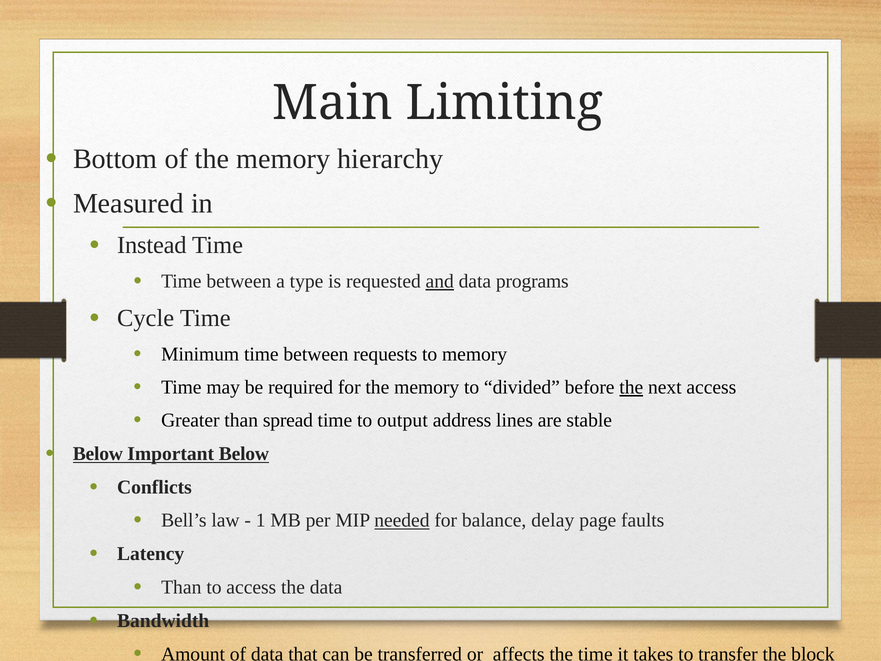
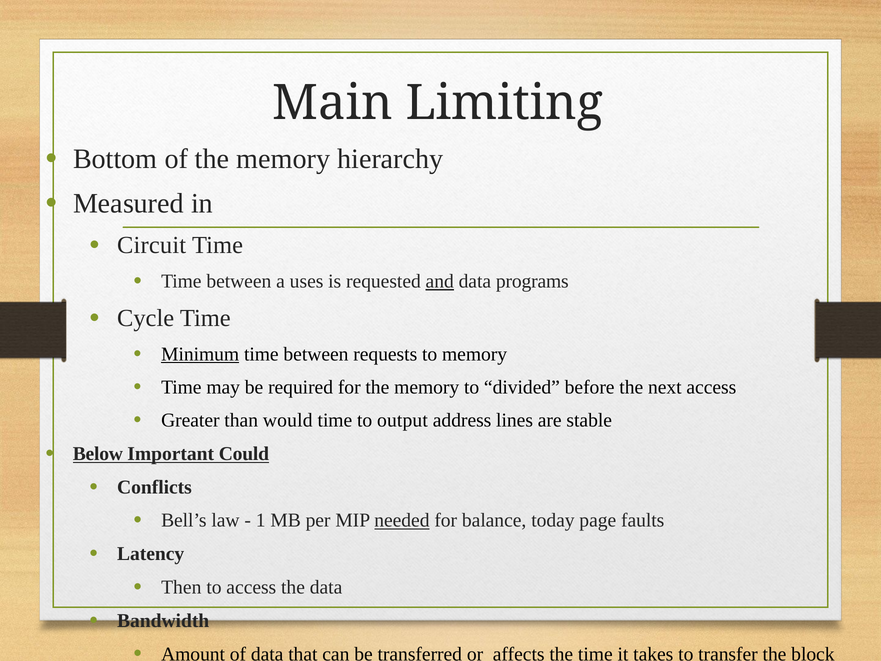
Instead: Instead -> Circuit (152, 245)
type: type -> uses (307, 281)
Minimum underline: none -> present (200, 354)
the underline: present -> none (631, 387)
spread: spread -> would (288, 420)
Important Below: Below -> Could (244, 454)
delay: delay -> today (553, 520)
Than: Than -> Then (181, 587)
